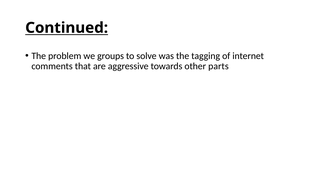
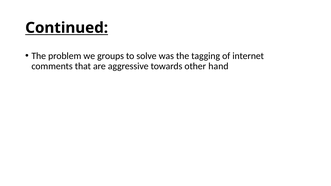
parts: parts -> hand (218, 66)
